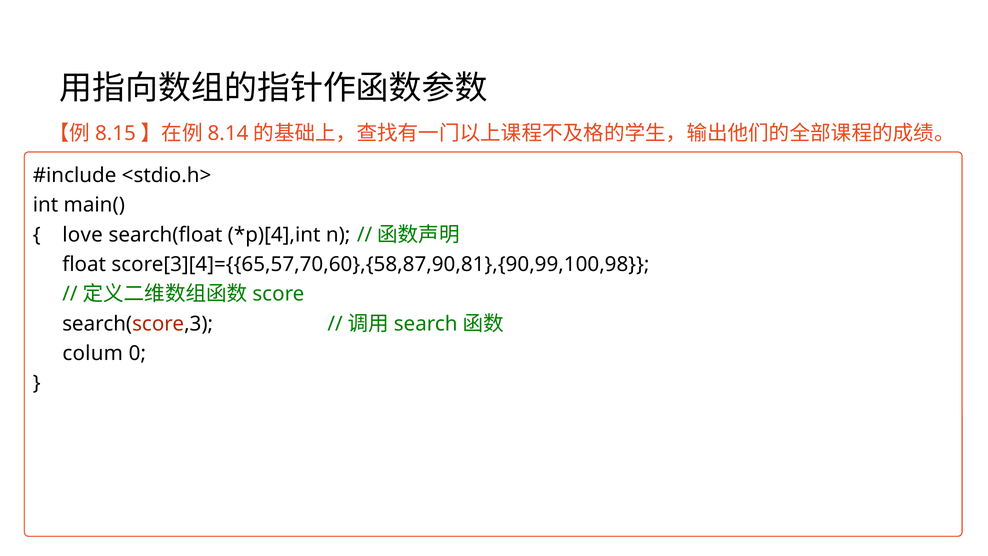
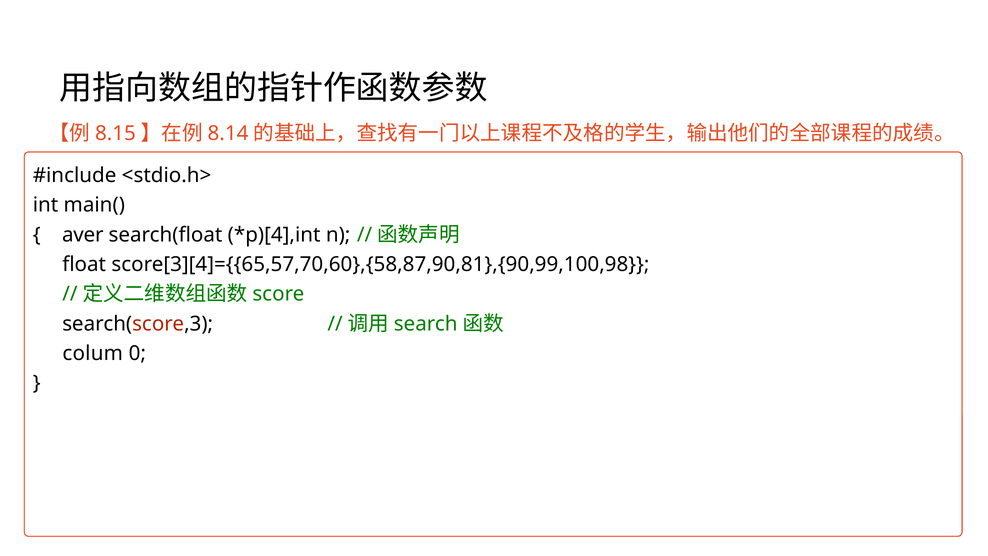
love: love -> aver (83, 235)
